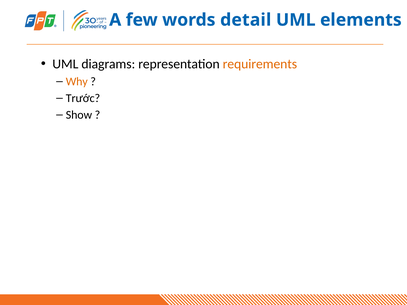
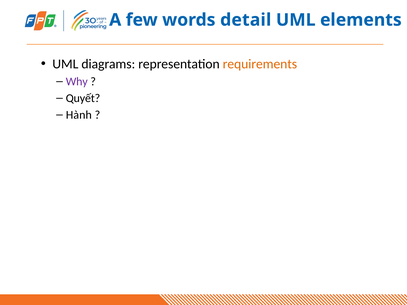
Why colour: orange -> purple (77, 82)
Trước: Trước -> Quyết (83, 98)
Show: Show -> Hành (79, 115)
